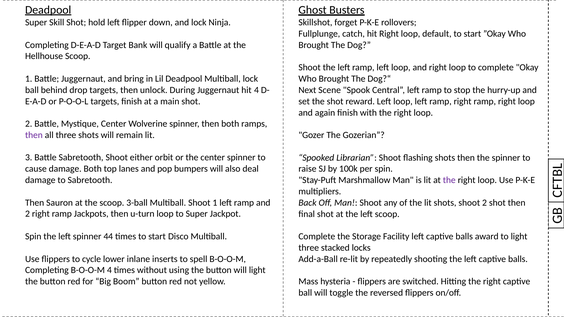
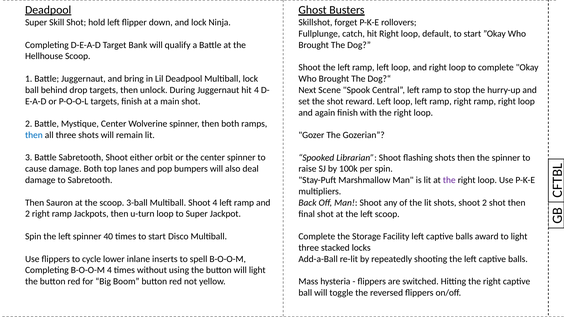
then colour: purple -> blue (34, 135)
Shoot 1: 1 -> 4 (215, 203)
44: 44 -> 40 (108, 237)
